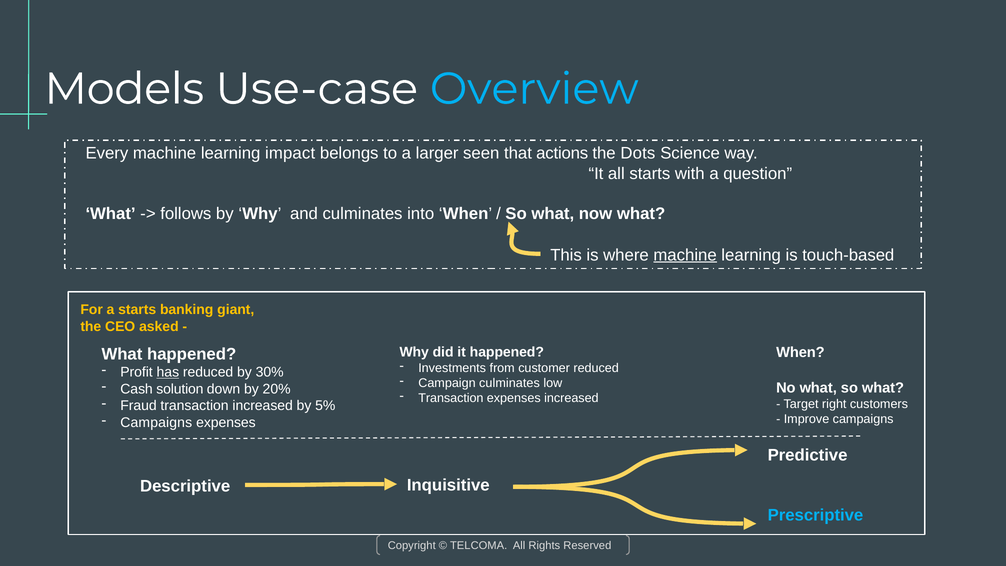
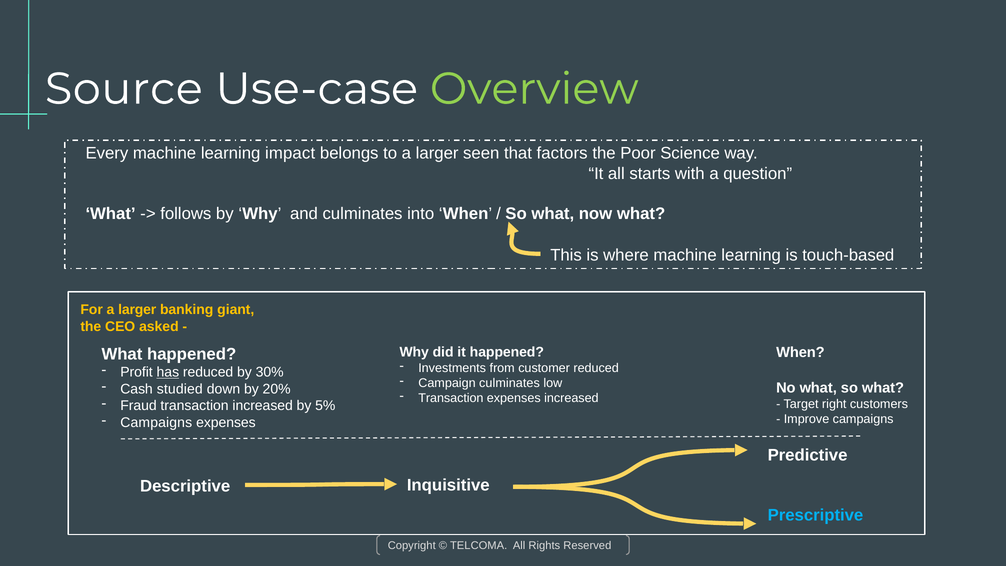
Models: Models -> Source (124, 89)
Overview colour: light blue -> light green (534, 89)
actions: actions -> factors (562, 153)
Dots: Dots -> Poor (638, 153)
machine underline: present -> none (685, 255)
For a starts: starts -> larger (137, 310)
solution: solution -> studied (180, 389)
